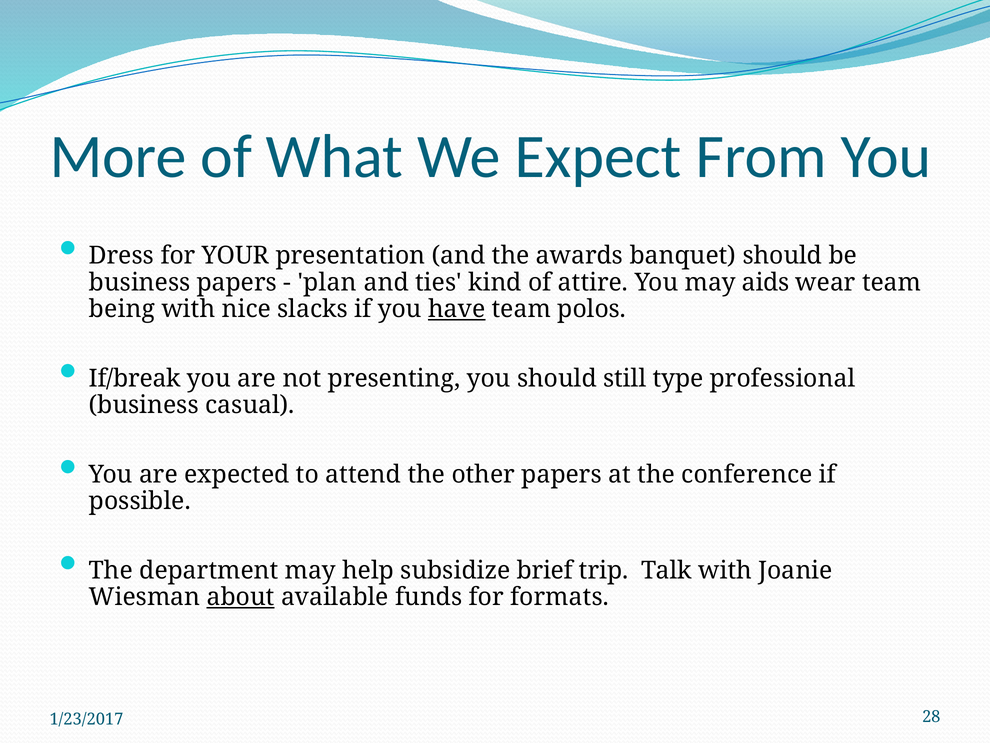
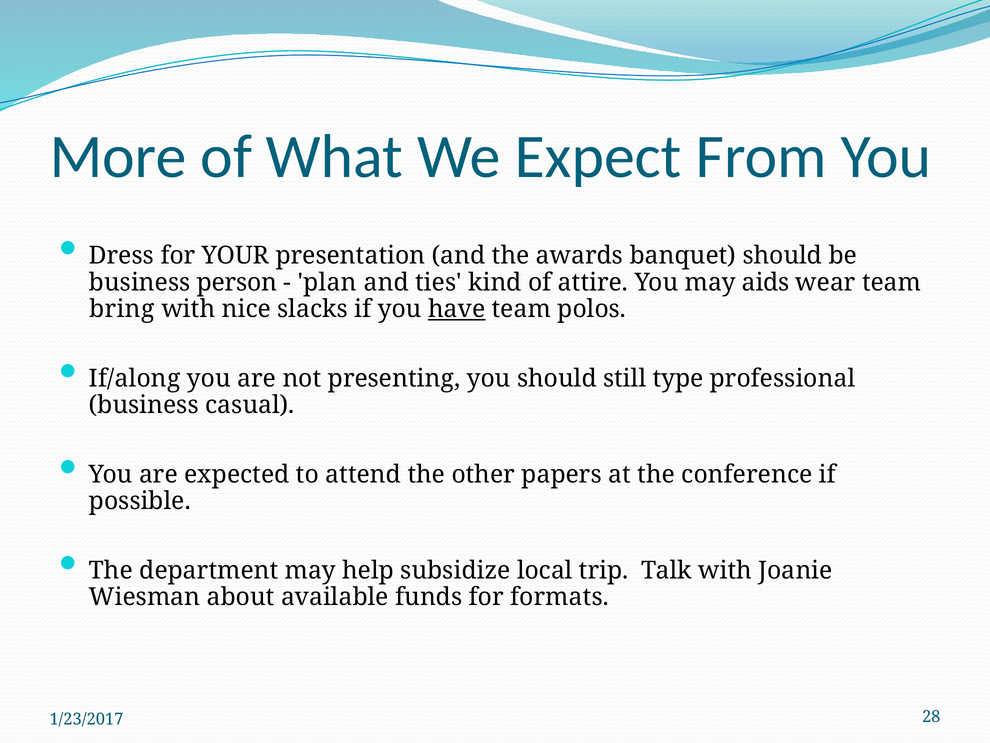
business papers: papers -> person (237, 282)
being: being -> bring (122, 309)
If/break: If/break -> If/along (135, 378)
brief: brief -> local (545, 570)
about underline: present -> none (241, 597)
